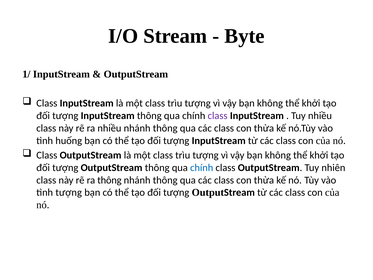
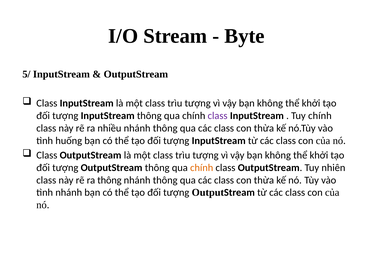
1/: 1/ -> 5/ (26, 74)
Tuy nhiều: nhiều -> chính (320, 116)
chính colour: blue -> orange (202, 167)
tình tượng: tượng -> nhánh (69, 192)
